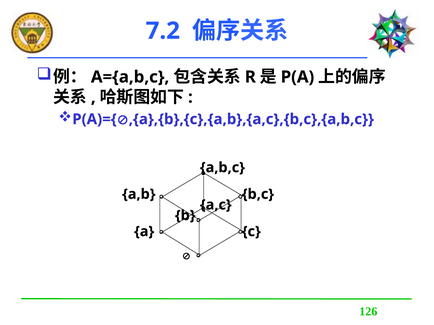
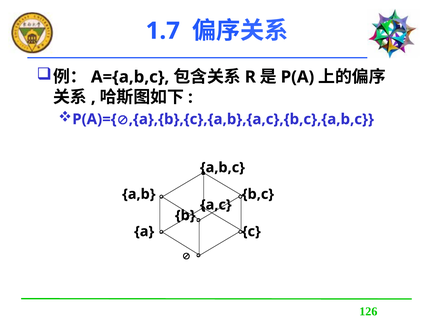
7.2: 7.2 -> 1.7 (163, 31)
